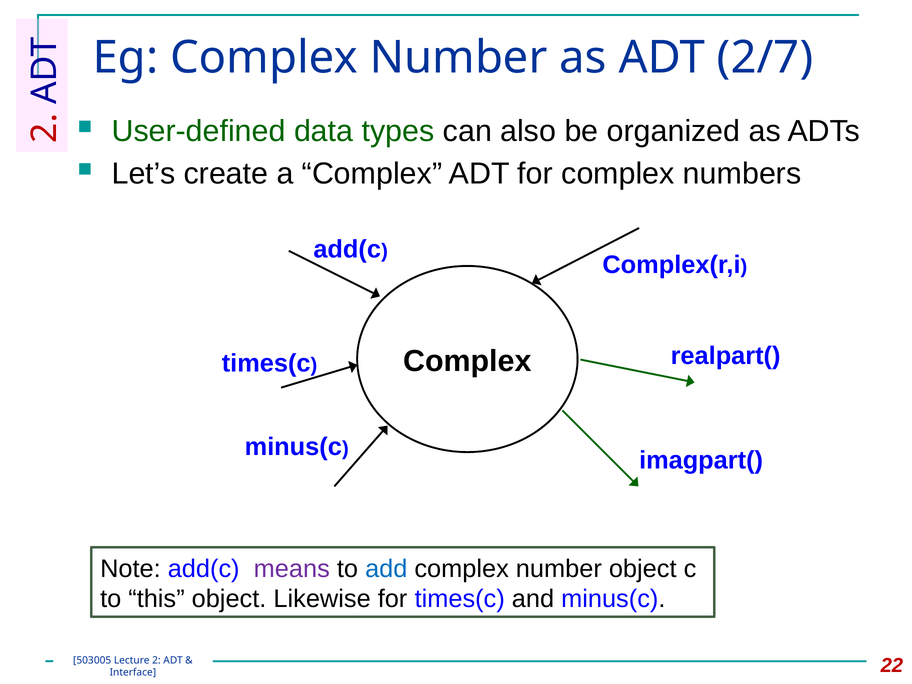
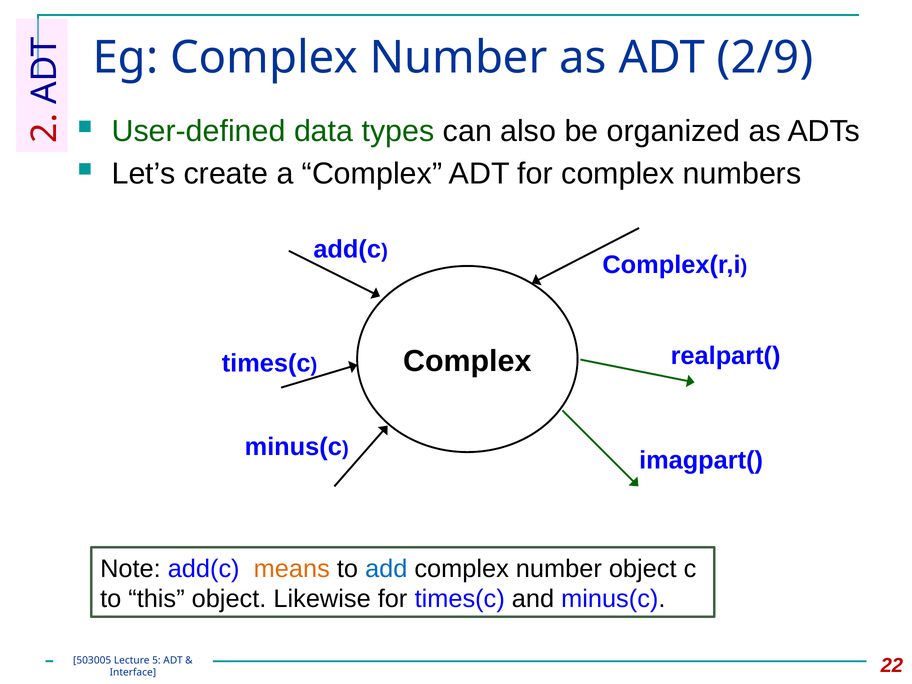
2/7: 2/7 -> 2/9 (765, 58)
means colour: purple -> orange (292, 569)
Lecture 2: 2 -> 5 (156, 660)
